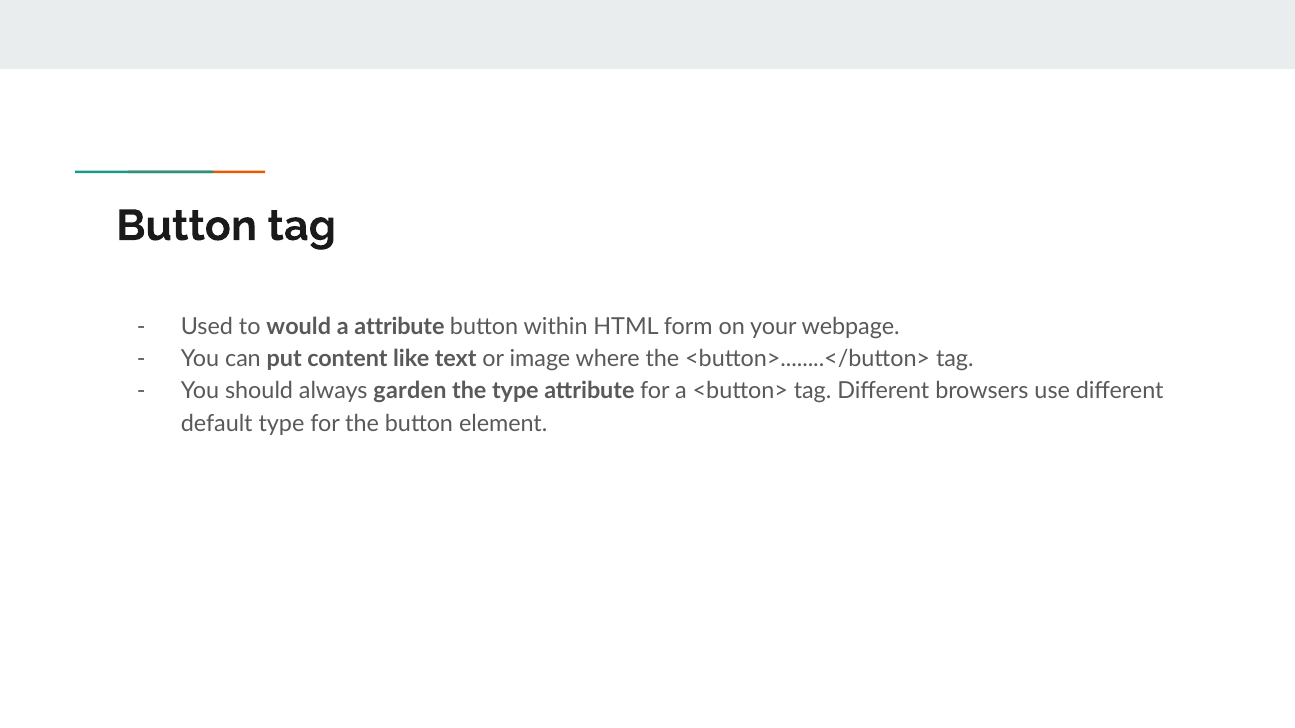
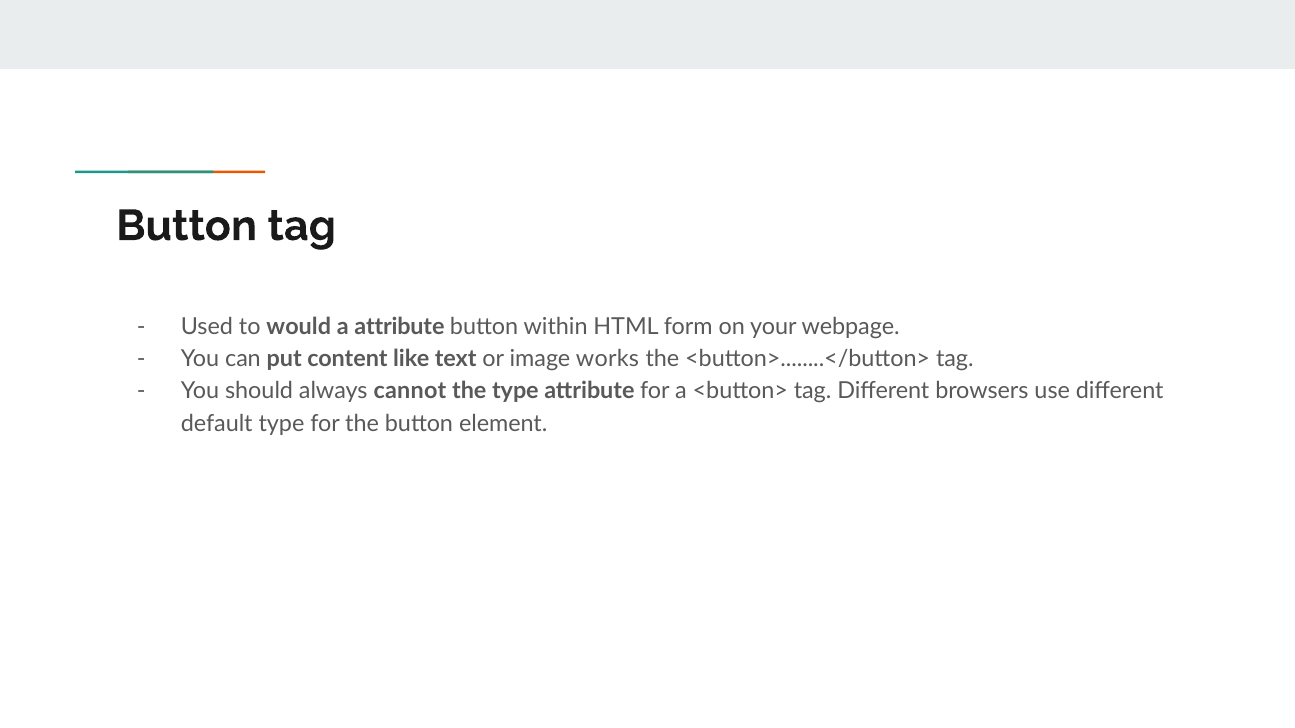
where: where -> works (608, 359)
garden: garden -> cannot (410, 391)
